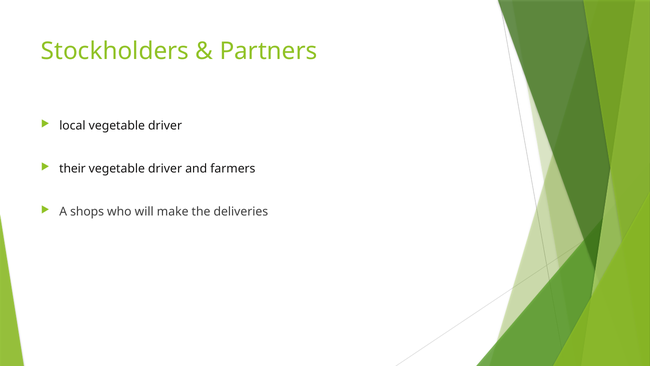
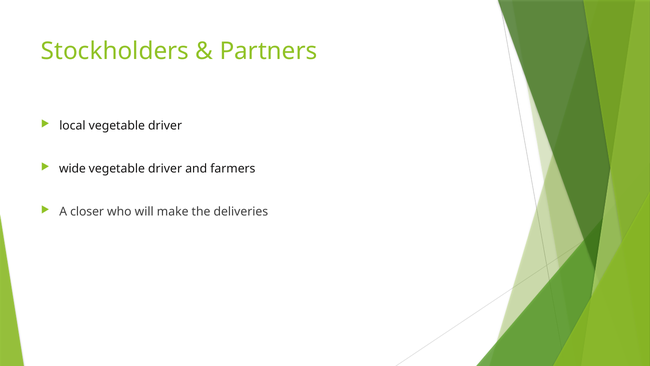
their: their -> wide (72, 169)
shops: shops -> closer (87, 211)
